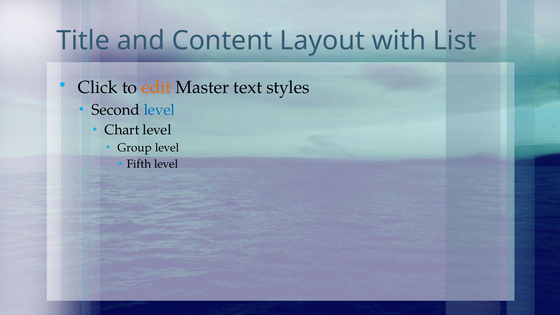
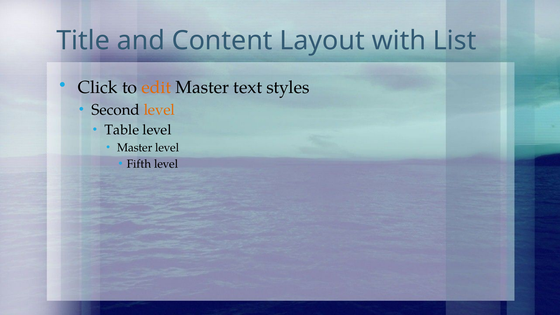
level colour: blue -> orange (159, 110)
Chart: Chart -> Table (122, 130)
Group: Group -> Master (135, 148)
